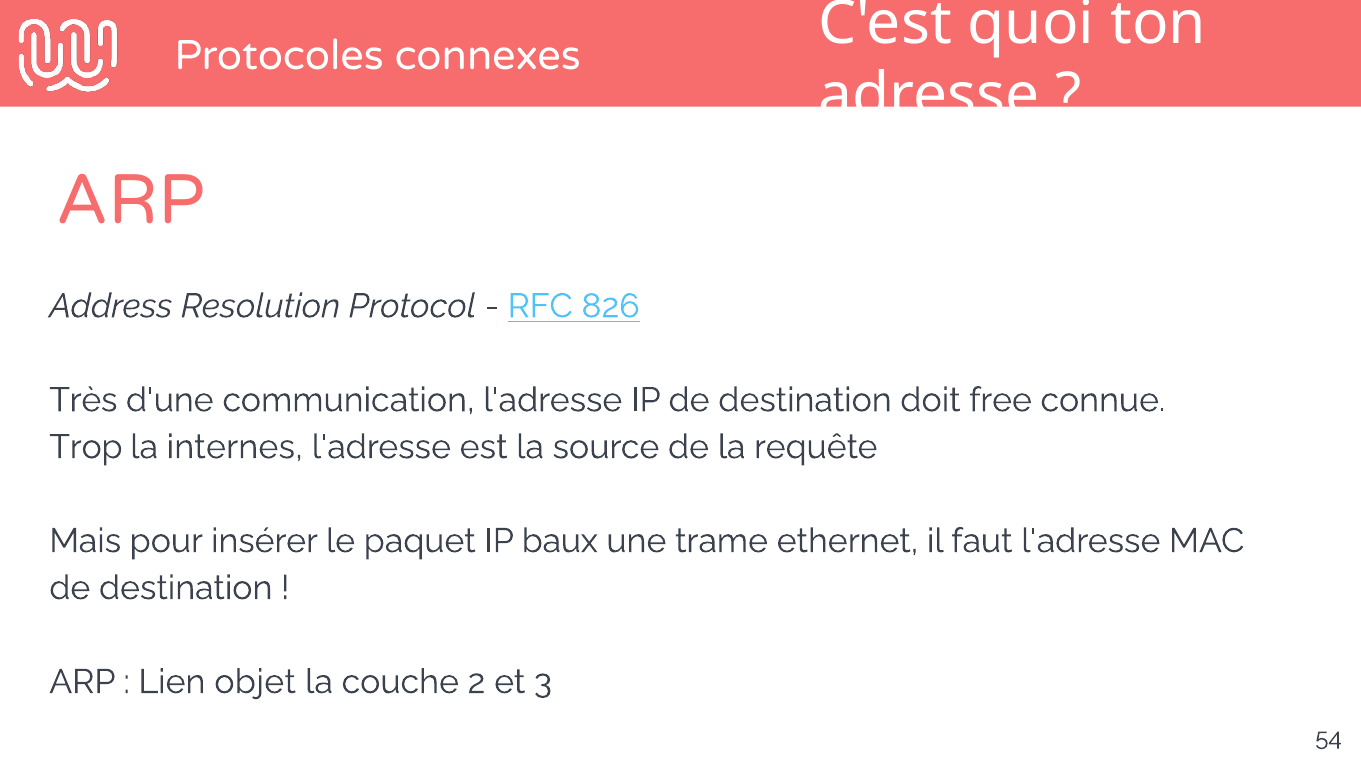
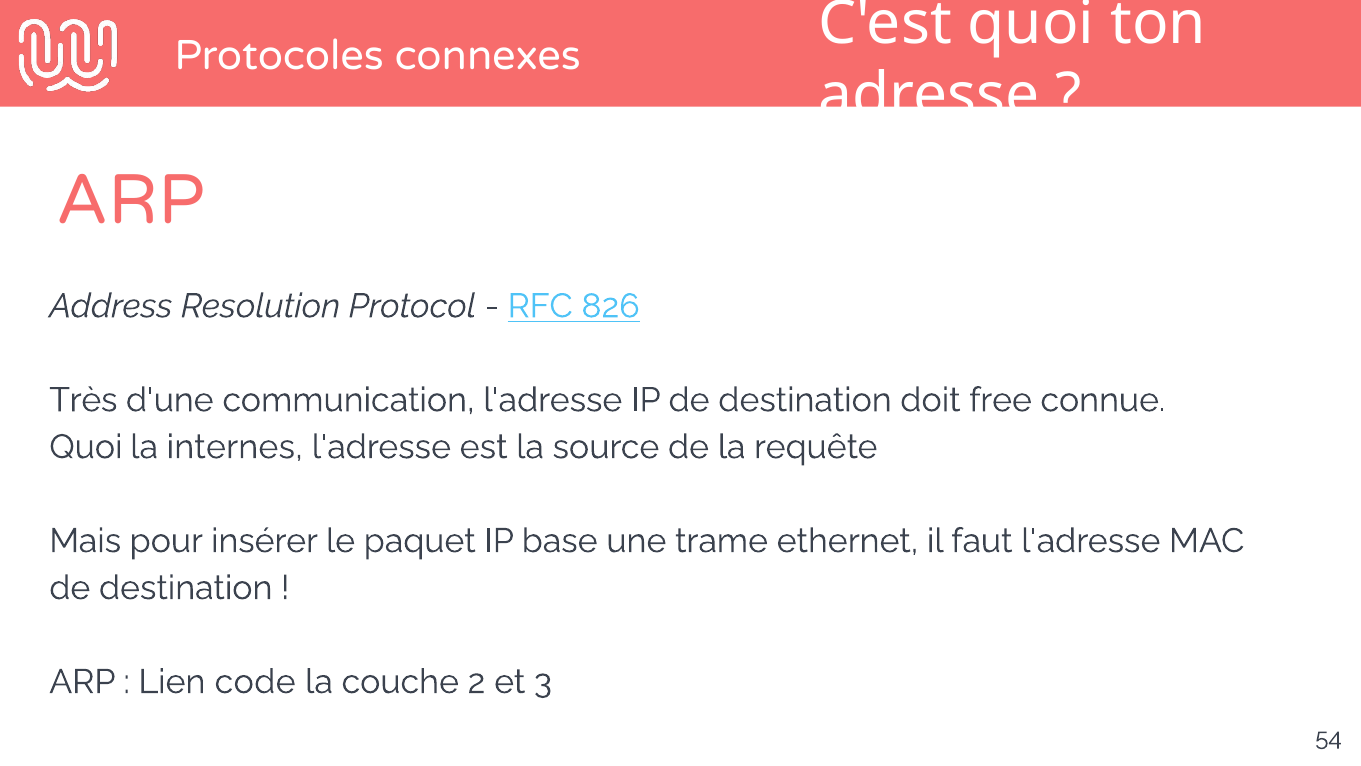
Trop: Trop -> Quoi (86, 447)
baux: baux -> base (560, 541)
objet: objet -> code (255, 681)
